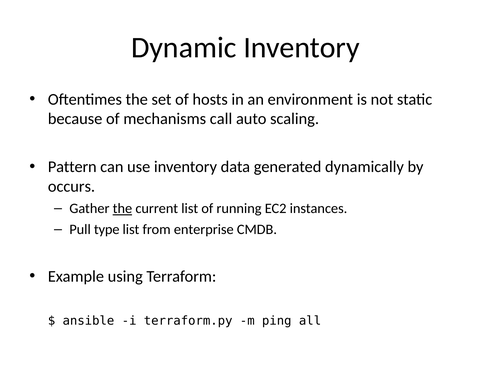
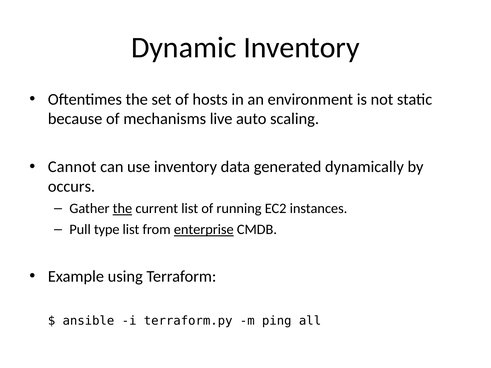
call: call -> live (221, 119)
Pattern: Pattern -> Cannot (72, 167)
enterprise underline: none -> present (204, 230)
